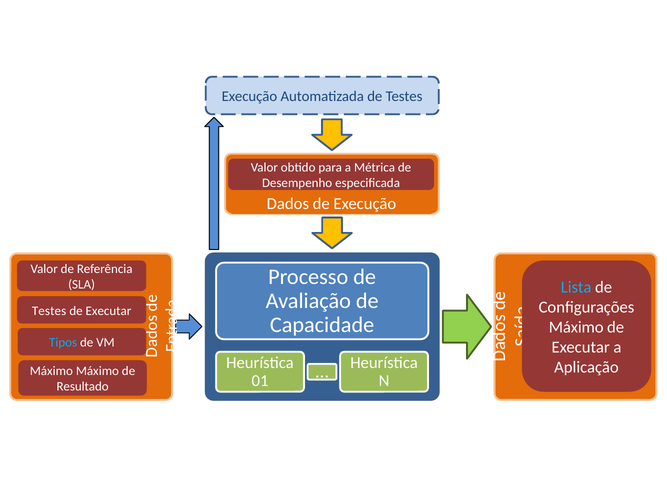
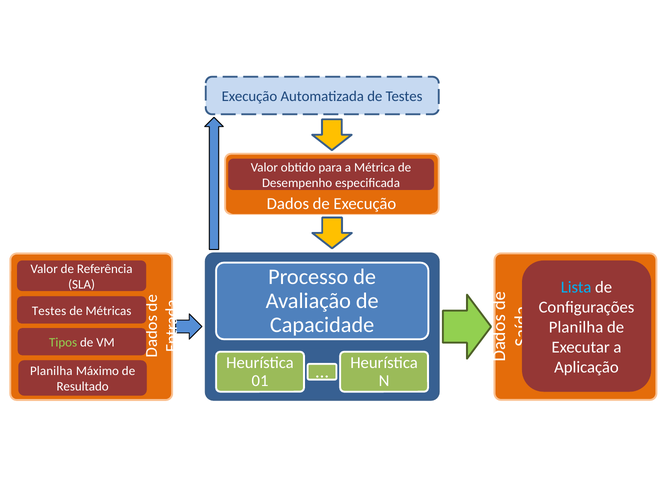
Executar: Executar -> Métricas (108, 311)
Máximo: Máximo -> Planilha (576, 327)
Tipos colour: light blue -> light green (63, 343)
Máximo: Máximo -> Planilha (51, 371)
